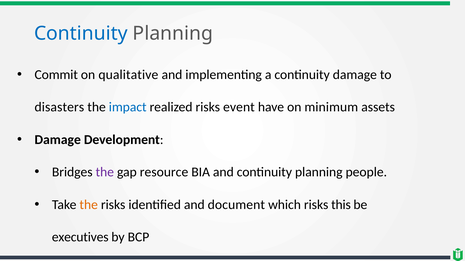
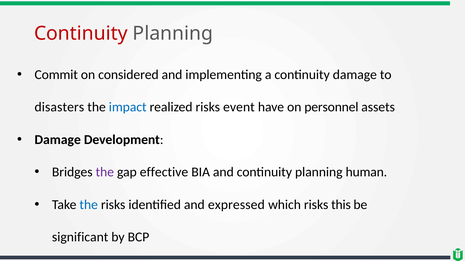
Continuity colour: blue -> red (81, 34)
qualitative: qualitative -> considered (128, 75)
minimum: minimum -> personnel (331, 107)
resource: resource -> effective (164, 172)
people: people -> human (366, 172)
the colour: orange -> blue (89, 205)
document: document -> expressed (236, 205)
executives: executives -> significant (80, 238)
